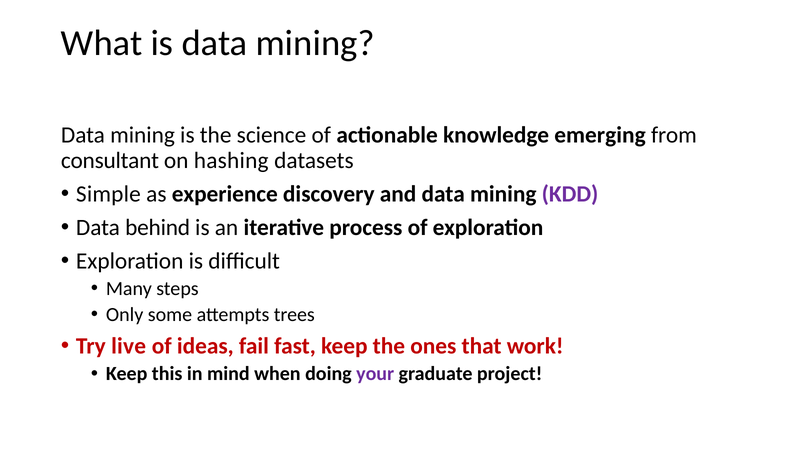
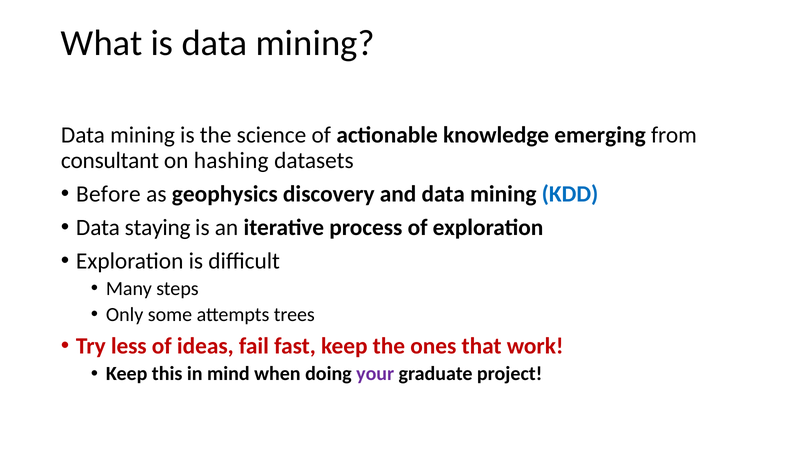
Simple: Simple -> Before (108, 194)
experience: experience -> geophysics (225, 194)
KDD colour: purple -> blue (570, 194)
behind: behind -> staying (158, 228)
live: live -> less (129, 346)
